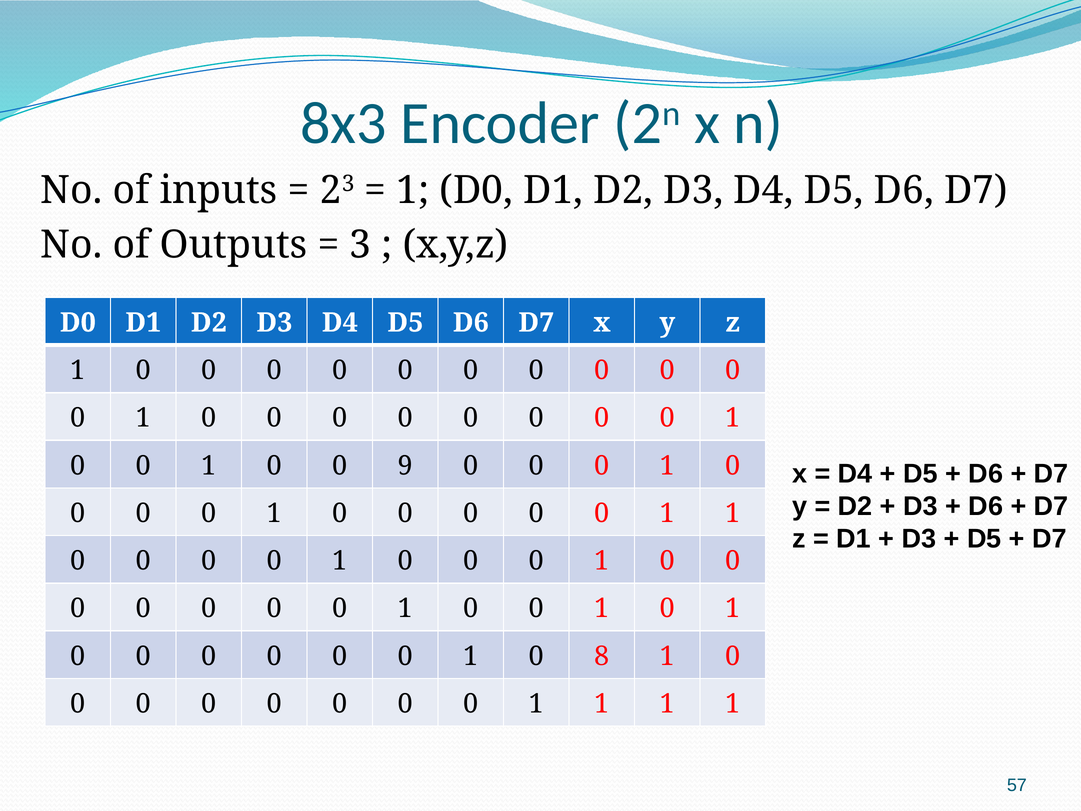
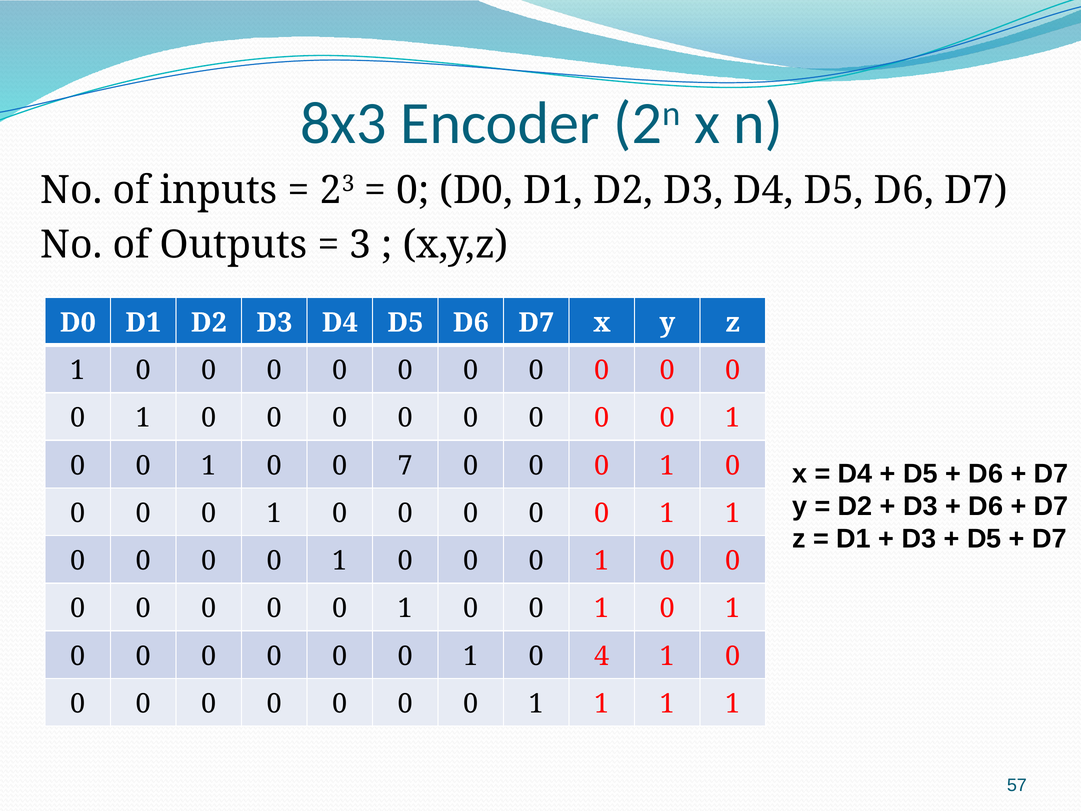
1: 1 -> 0 (413, 190)
9: 9 -> 7 (405, 465)
8: 8 -> 4 (602, 656)
